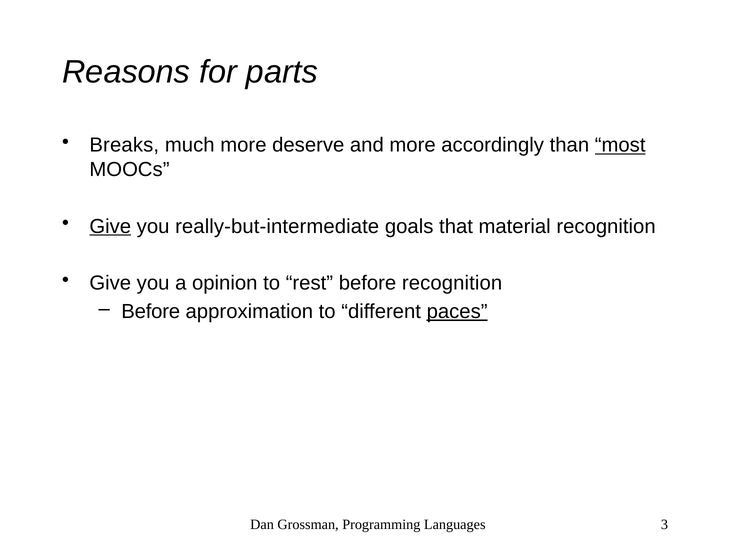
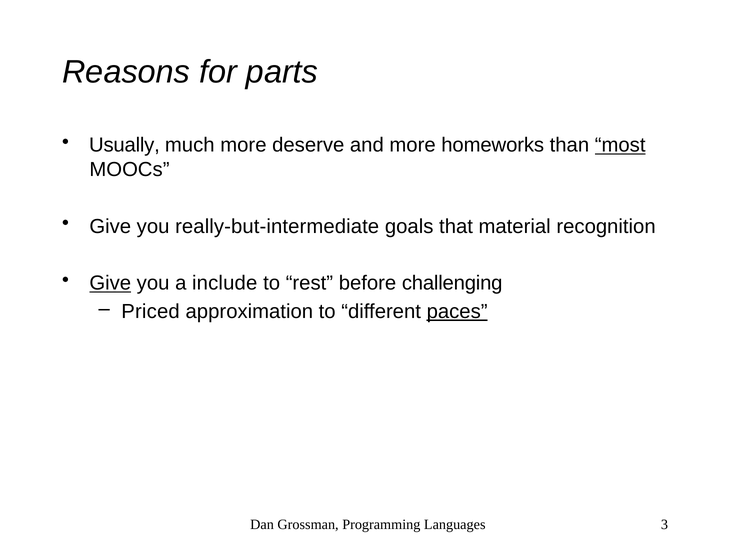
Breaks: Breaks -> Usually (124, 145)
accordingly: accordingly -> homeworks (493, 145)
Give underline: present -> none (110, 226)
Give underline: none -> present (110, 283)
opinion: opinion -> include (225, 283)
before recognition: recognition -> challenging (452, 283)
Before: Before -> Priced (151, 311)
